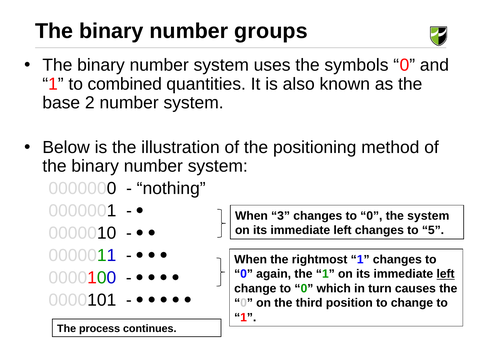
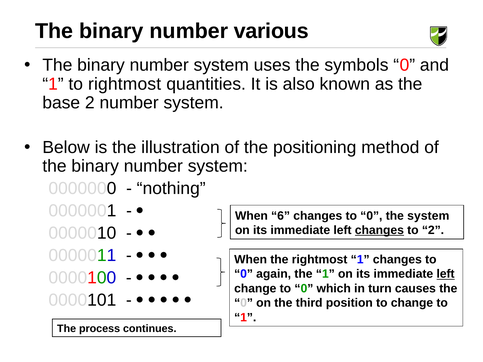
groups: groups -> various (271, 31)
to combined: combined -> rightmost (125, 84)
3: 3 -> 6 (281, 216)
changes underline: none -> present (379, 230)
to 5: 5 -> 2 (433, 230)
